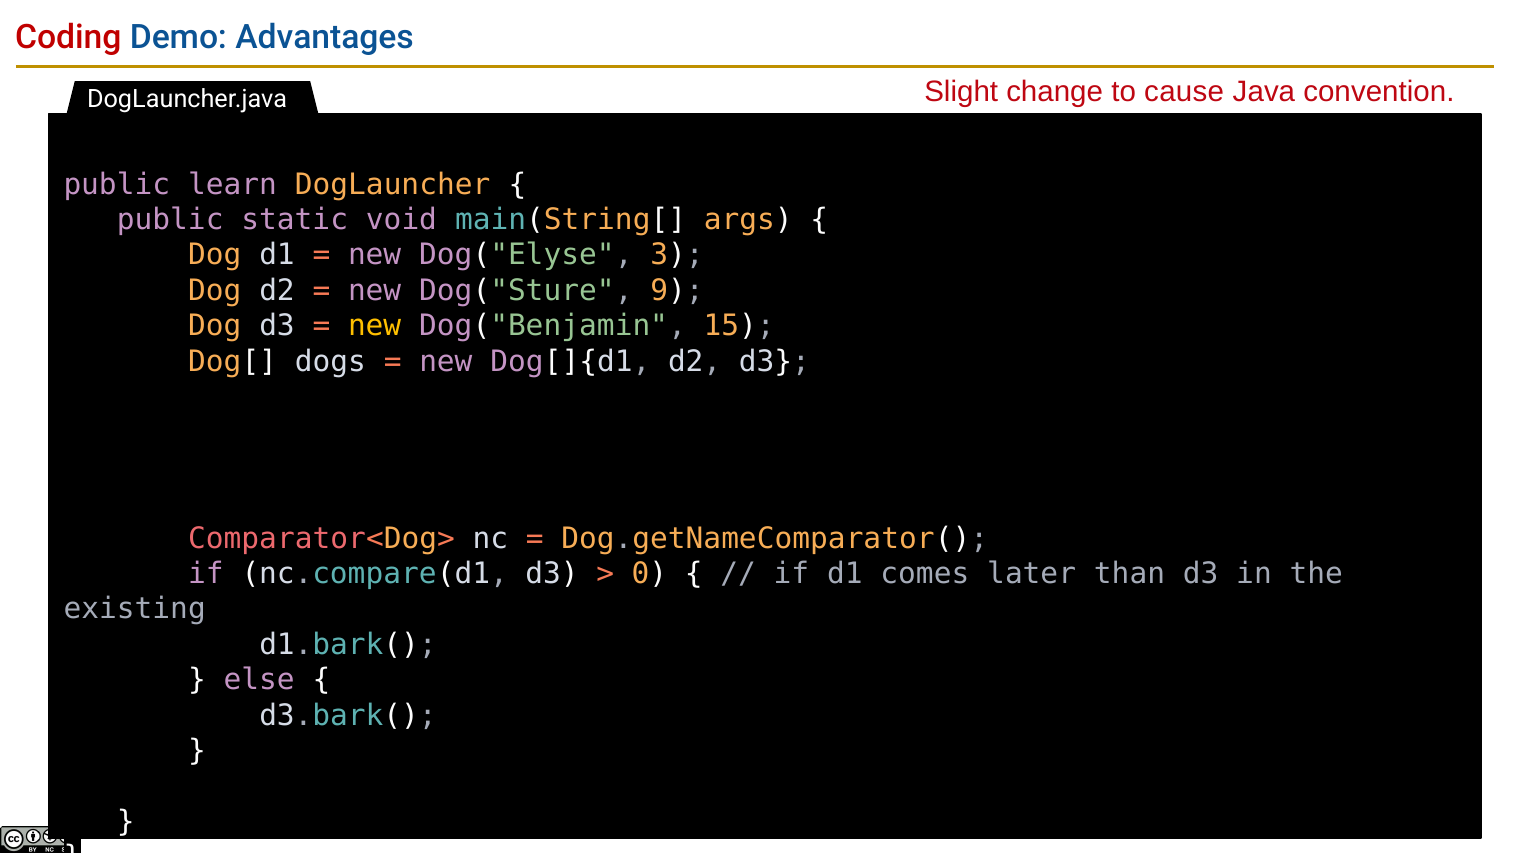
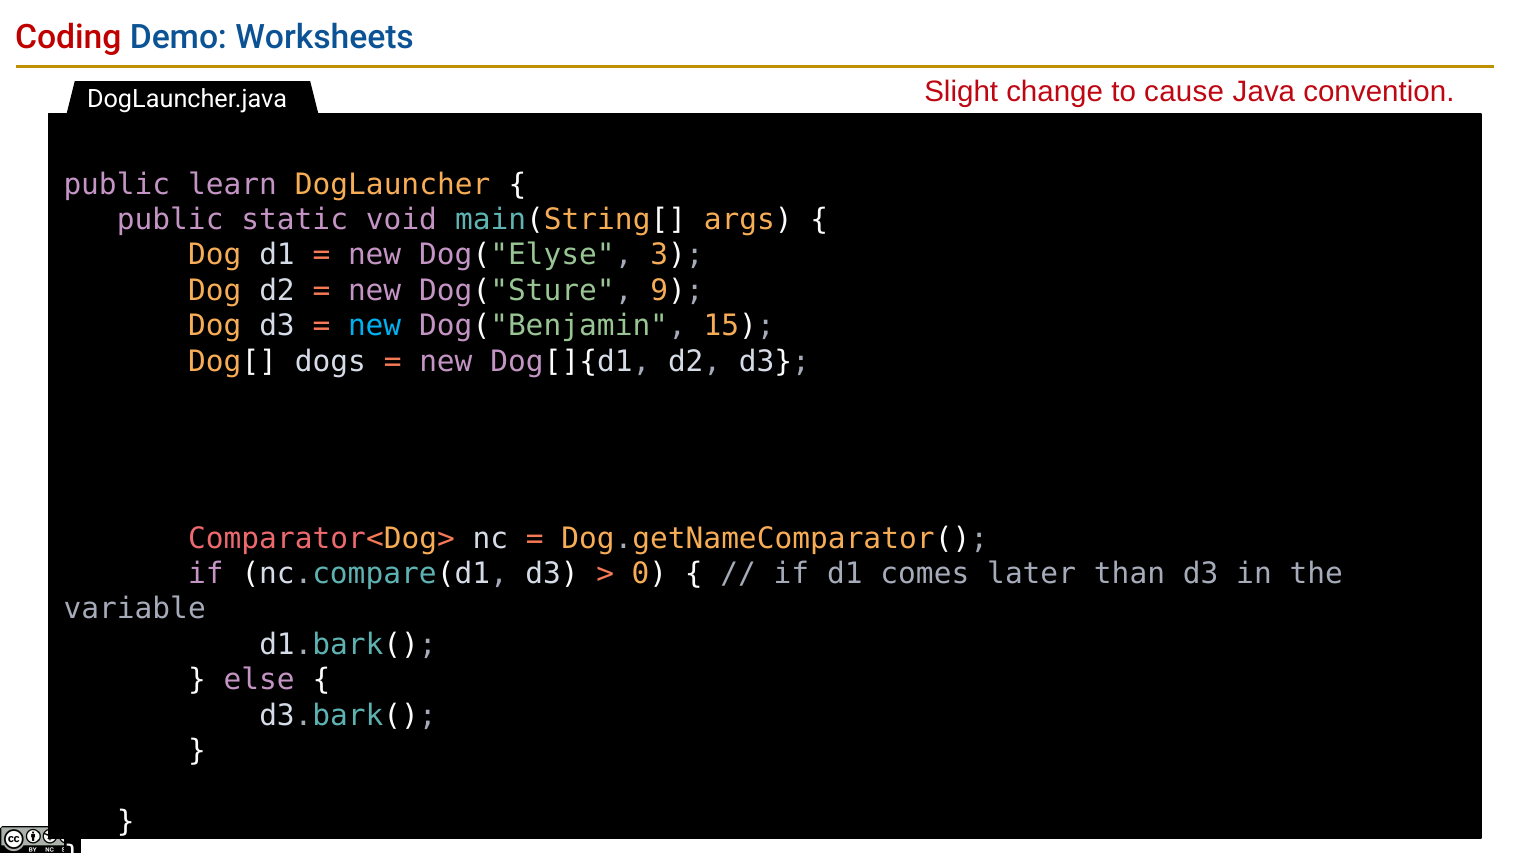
Advantages: Advantages -> Worksheets (325, 38)
new colour: yellow -> light blue (375, 326)
existing: existing -> variable (135, 609)
